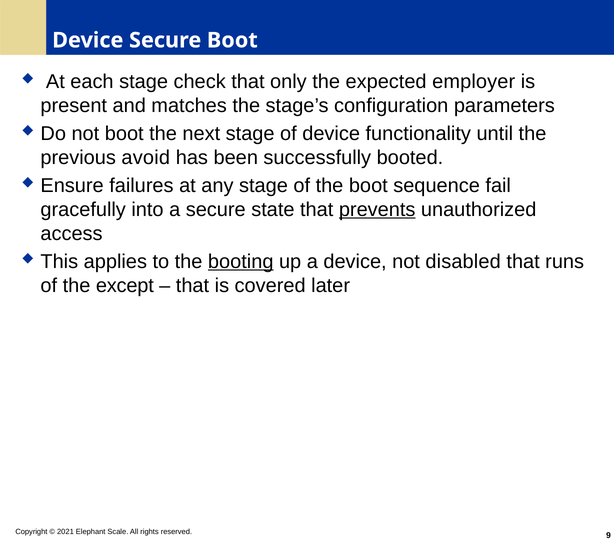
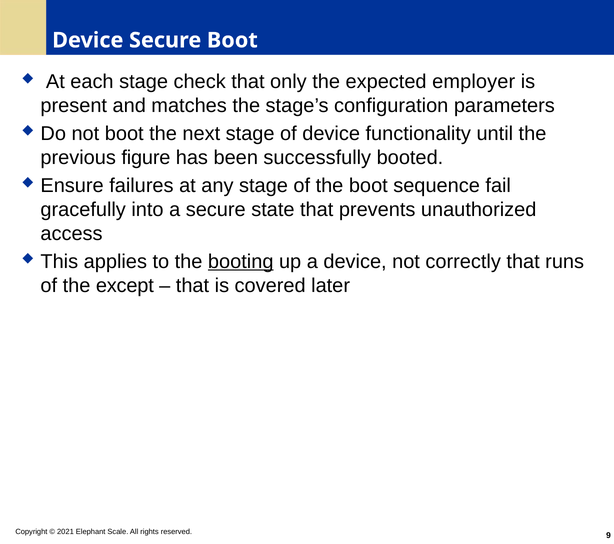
avoid: avoid -> figure (146, 157)
prevents underline: present -> none (377, 209)
disabled: disabled -> correctly (463, 261)
